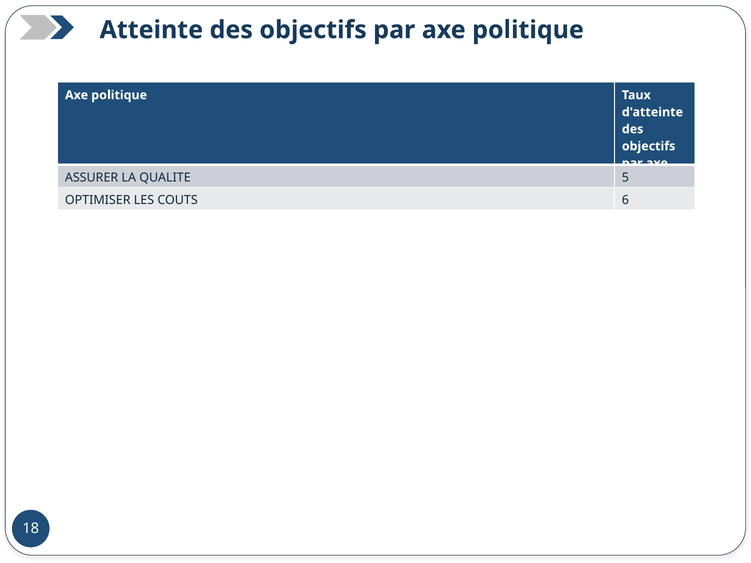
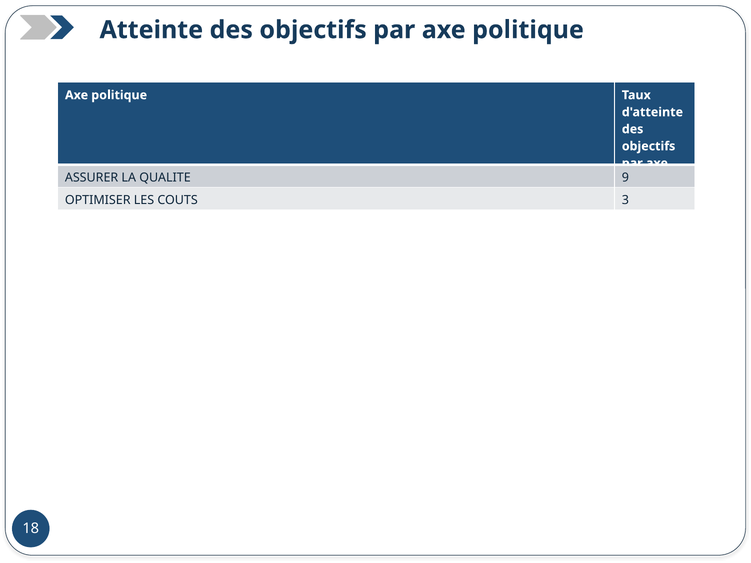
5: 5 -> 9 (625, 178)
6: 6 -> 3 (625, 200)
